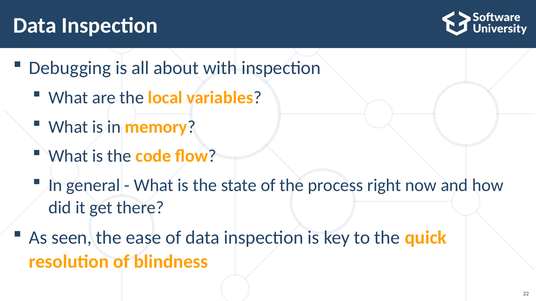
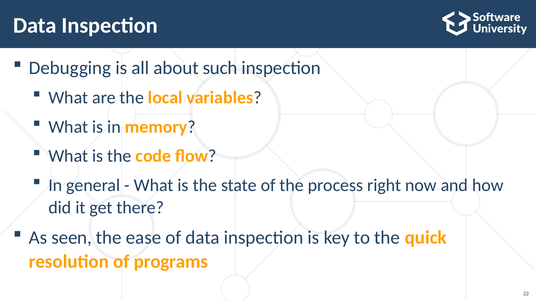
with: with -> such (220, 68)
blindness: blindness -> programs (171, 262)
